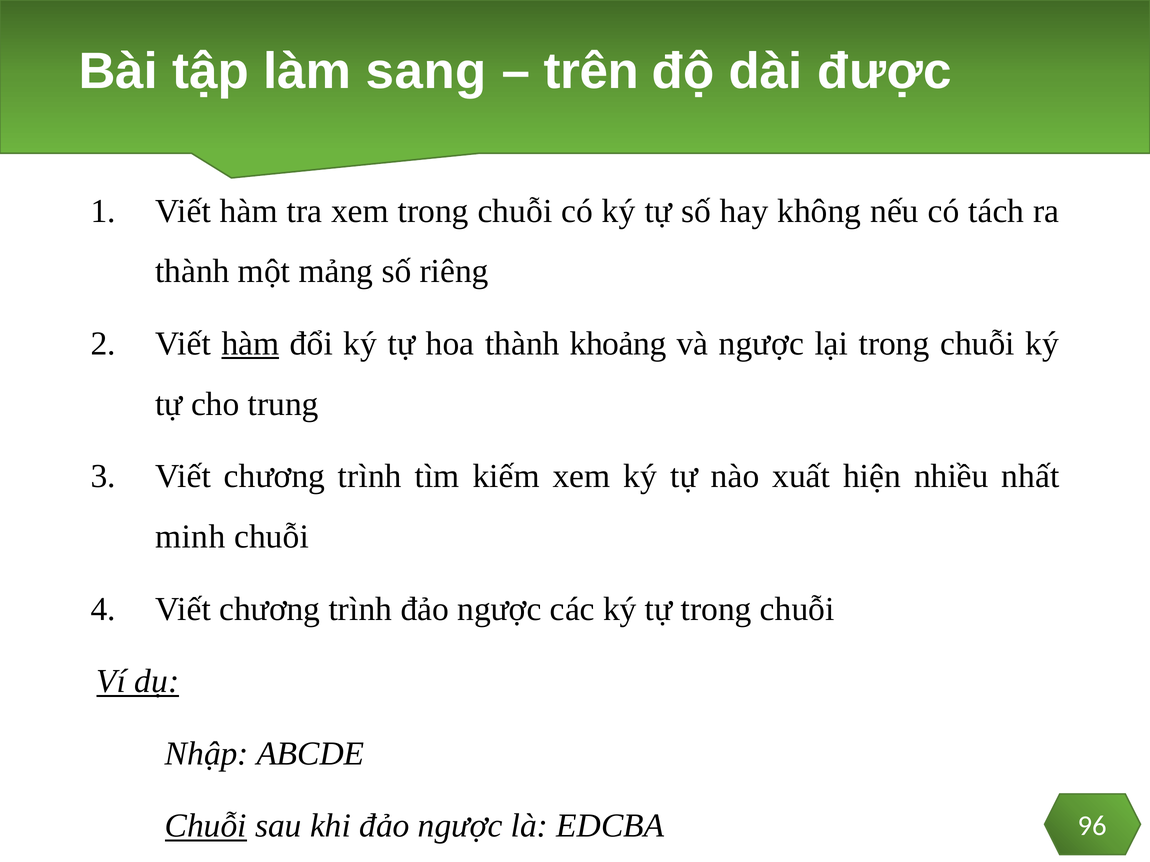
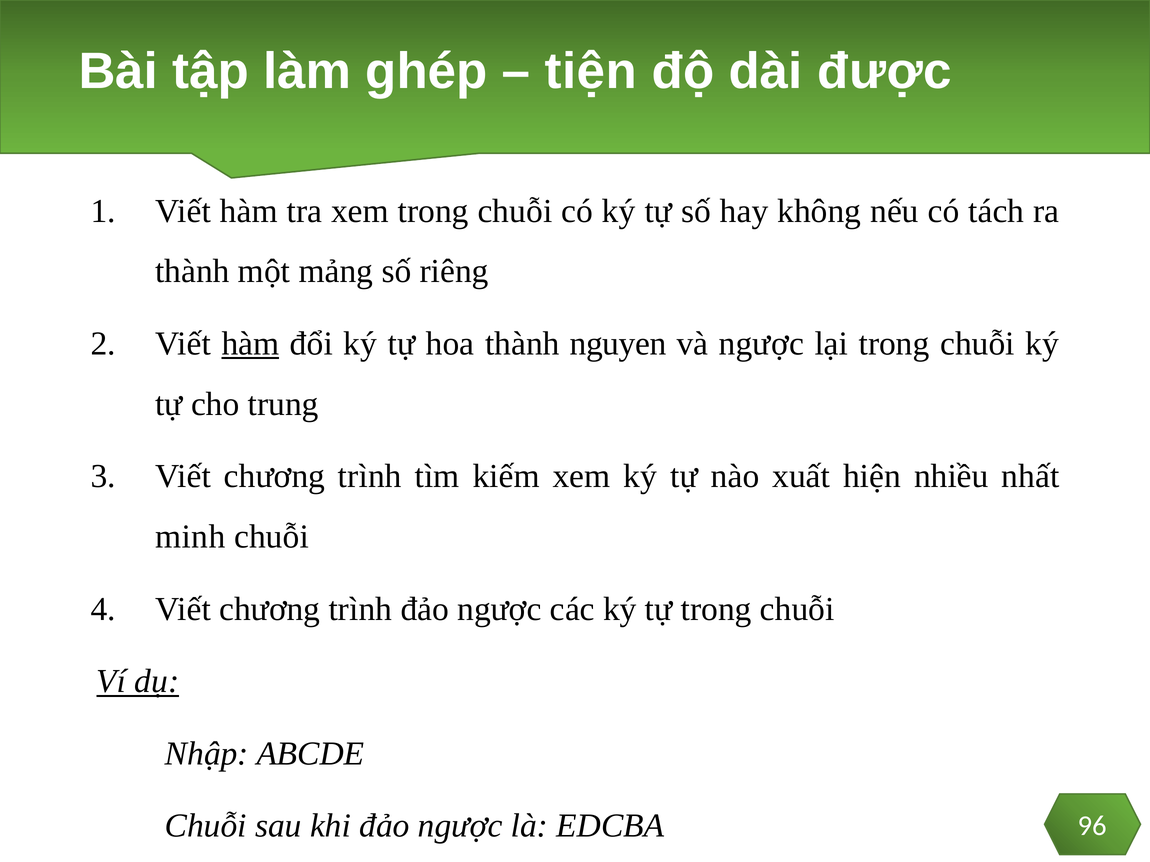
sang: sang -> ghép (426, 72)
trên: trên -> tiện (591, 72)
khoảng: khoảng -> nguyen (618, 344)
Chuỗi underline: present -> none (206, 826)
